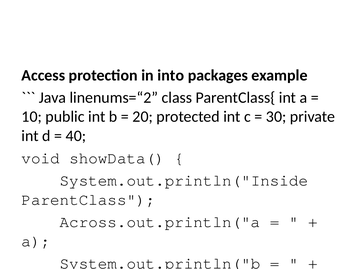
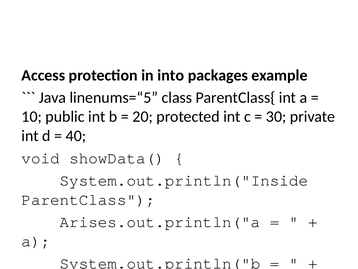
linenums=“2: linenums=“2 -> linenums=“5 (114, 97)
Across.out.println("a: Across.out.println("a -> Arises.out.println("a (160, 222)
